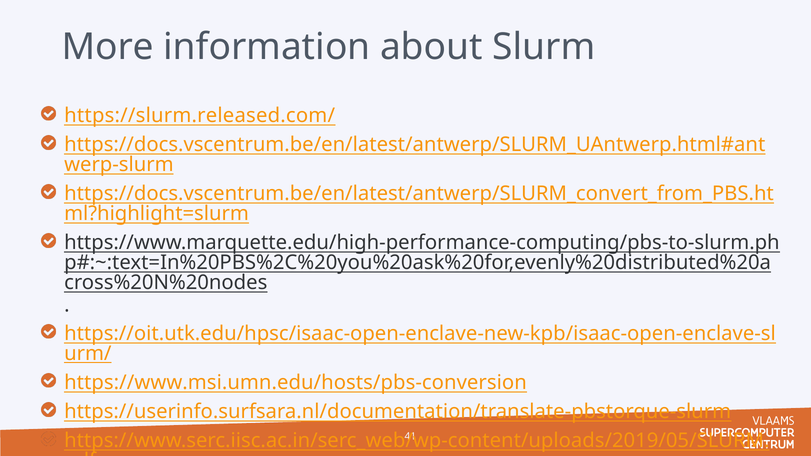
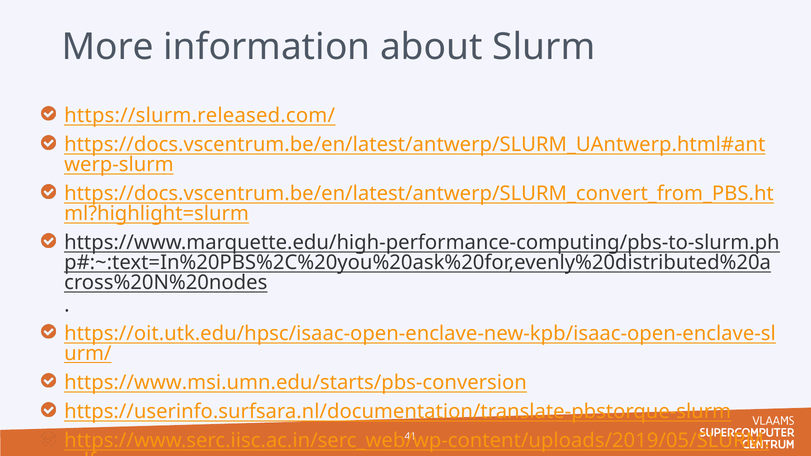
https://www.msi.umn.edu/hosts/pbs-conversion: https://www.msi.umn.edu/hosts/pbs-conversion -> https://www.msi.umn.edu/starts/pbs-conversion (295, 383)
